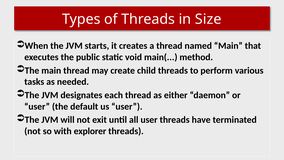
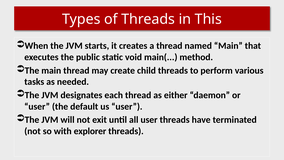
Size: Size -> This (208, 19)
